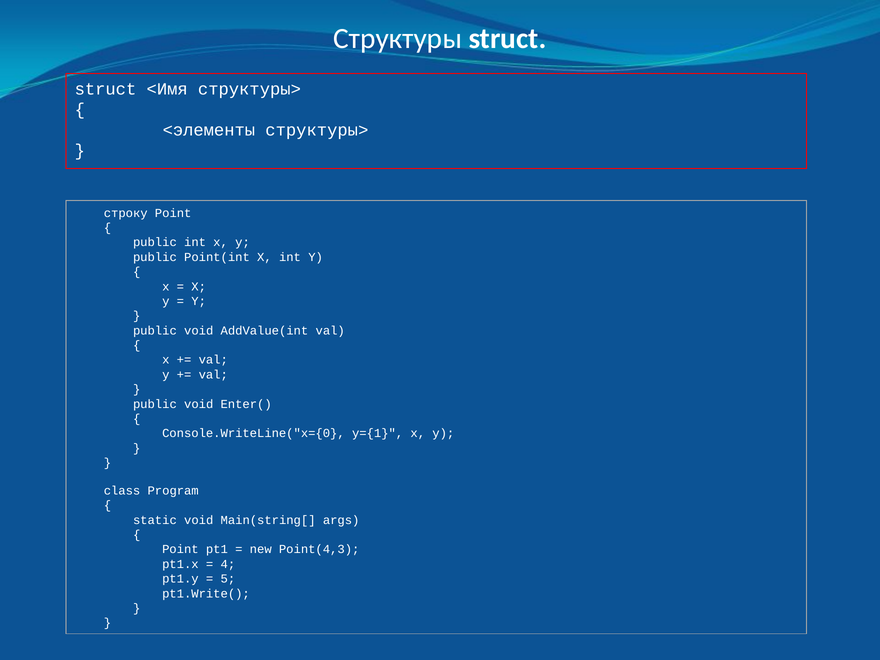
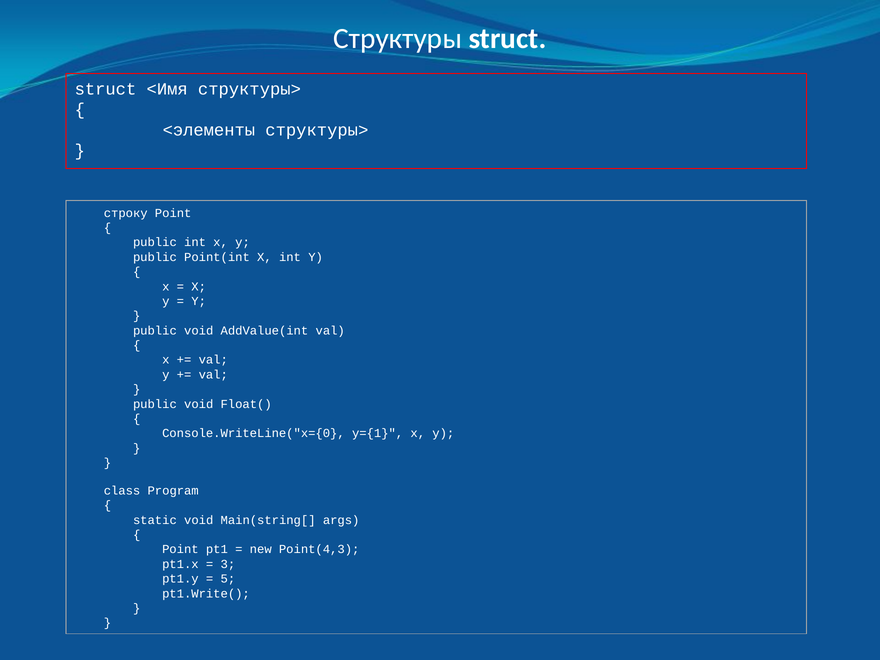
Enter(: Enter( -> Float( (246, 404)
4: 4 -> 3 (228, 564)
